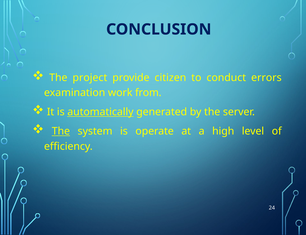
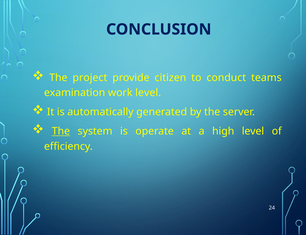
errors: errors -> teams (266, 78)
work from: from -> level (148, 93)
automatically underline: present -> none (100, 112)
